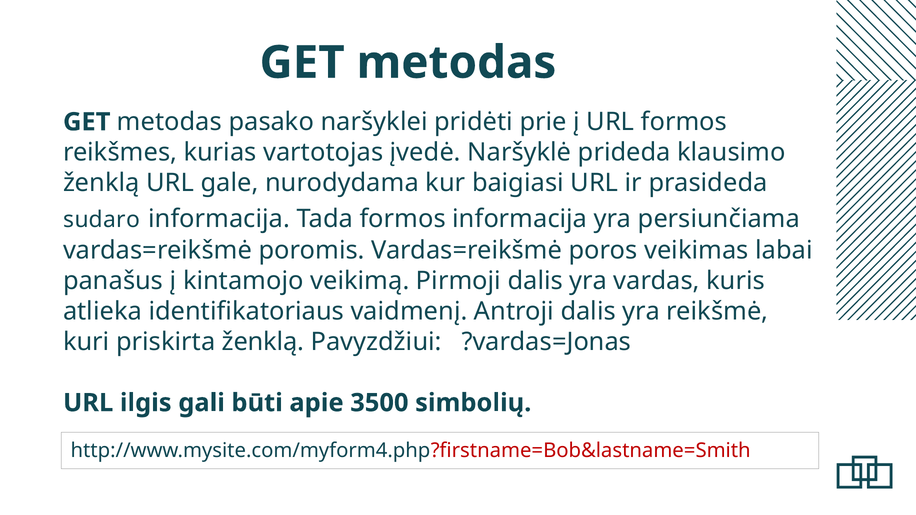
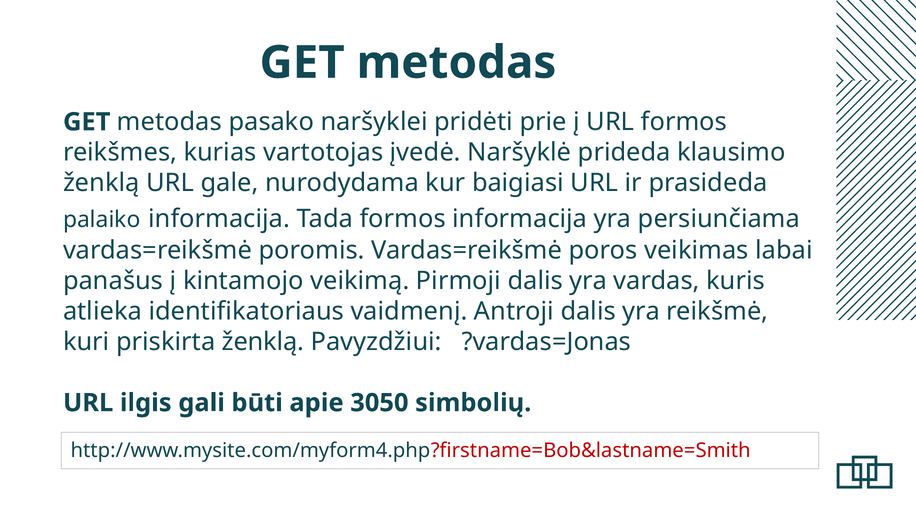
sudaro: sudaro -> palaiko (102, 220)
3500: 3500 -> 3050 (379, 403)
